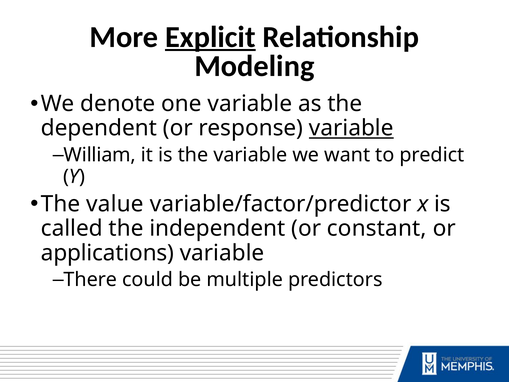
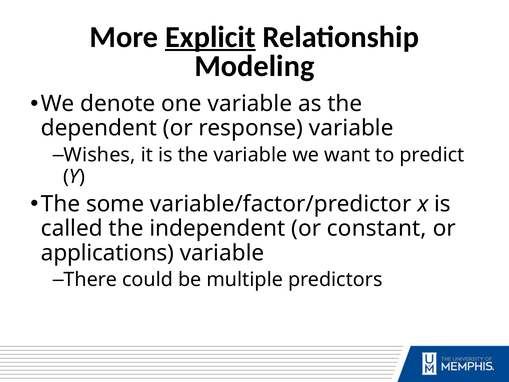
variable underline: present -> none (351, 128)
William: William -> Wishes (100, 155)
value: value -> some (115, 204)
